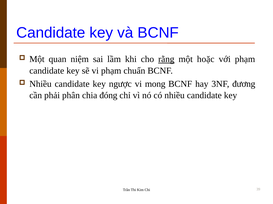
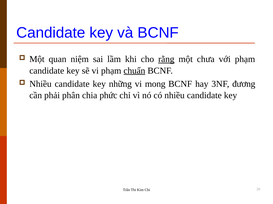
hoặc: hoặc -> chưa (206, 59)
chuẩn underline: none -> present (134, 71)
ngược: ngược -> những (120, 84)
đóng: đóng -> phức (108, 96)
